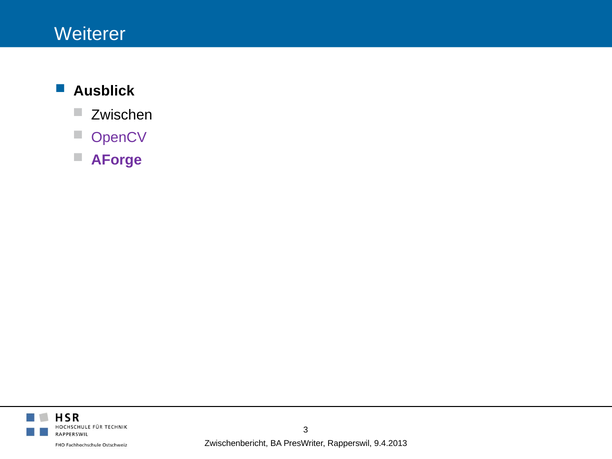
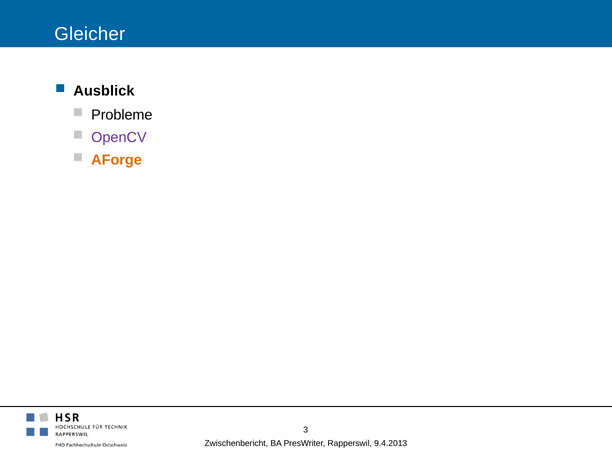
Weiterer: Weiterer -> Gleicher (90, 34)
Zwischen: Zwischen -> Probleme (122, 115)
AForge colour: purple -> orange (117, 160)
